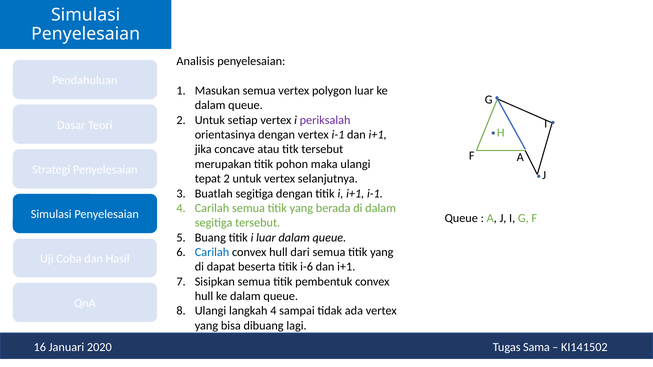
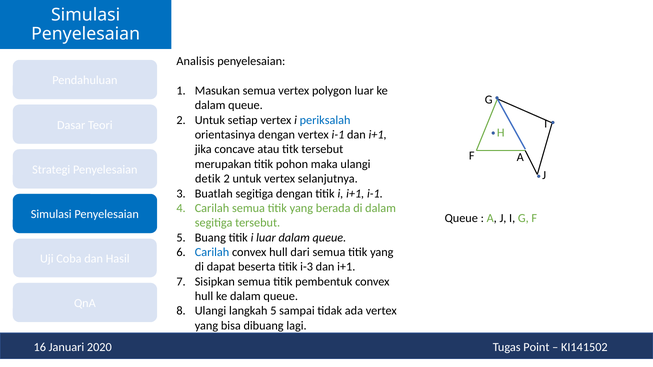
periksalah colour: purple -> blue (325, 120)
tepat: tepat -> detik (208, 179)
i-6: i-6 -> i-3 (307, 267)
langkah 4: 4 -> 5 (273, 311)
Sama: Sama -> Point (536, 348)
